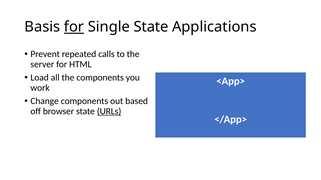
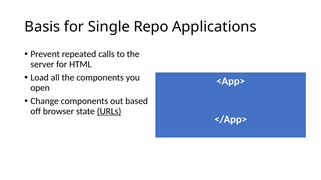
for underline: present -> none (74, 27)
Single State: State -> Repo (151, 27)
work: work -> open (40, 88)
